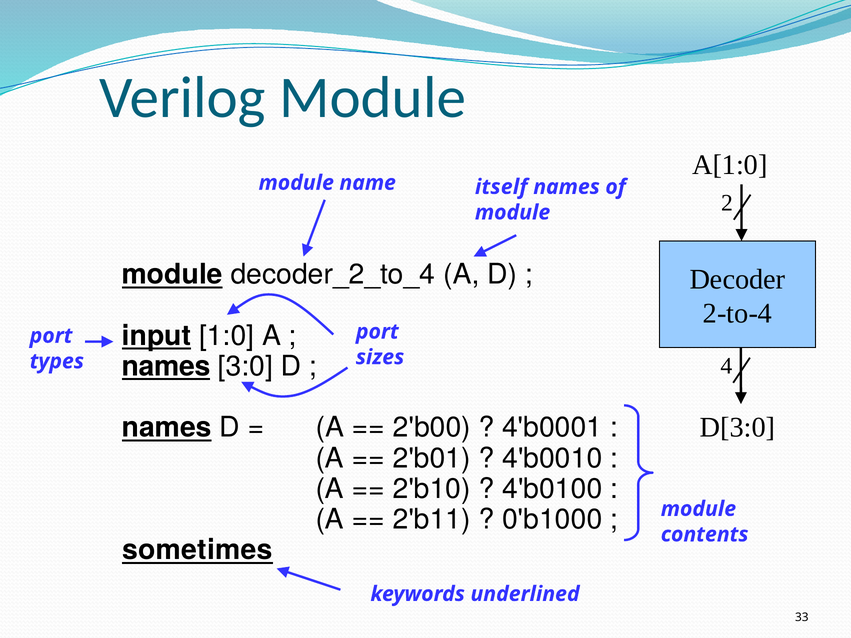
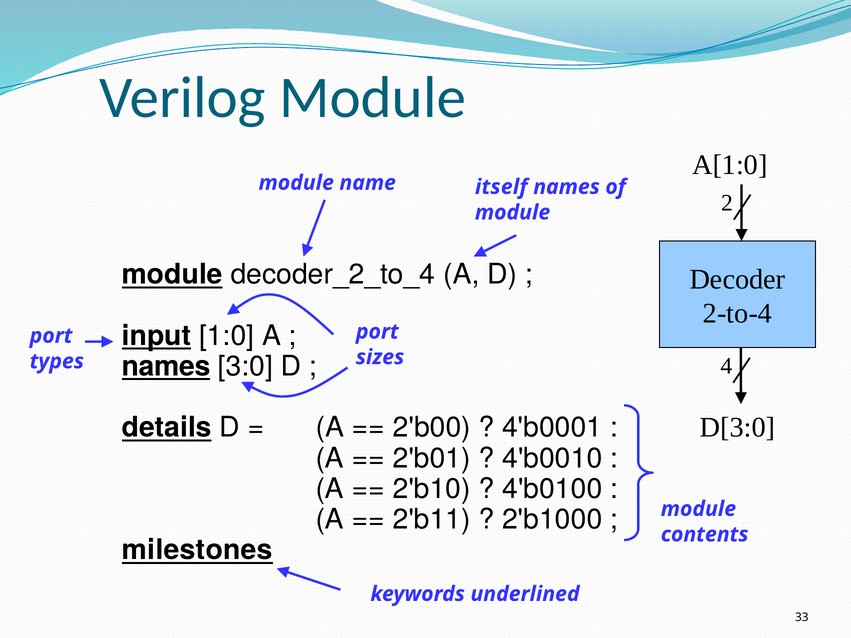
names: names -> details (167, 428)
0'b1000: 0'b1000 -> 2'b1000 (552, 520)
sometimes: sometimes -> milestones (197, 550)
